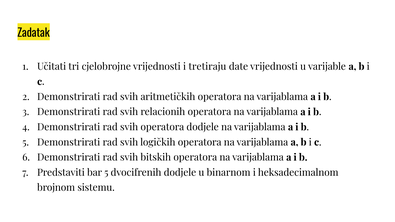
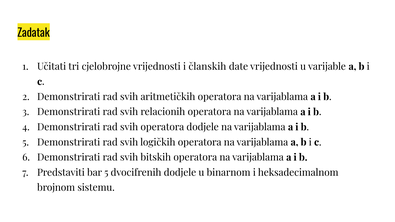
tretiraju: tretiraju -> članskih (207, 67)
